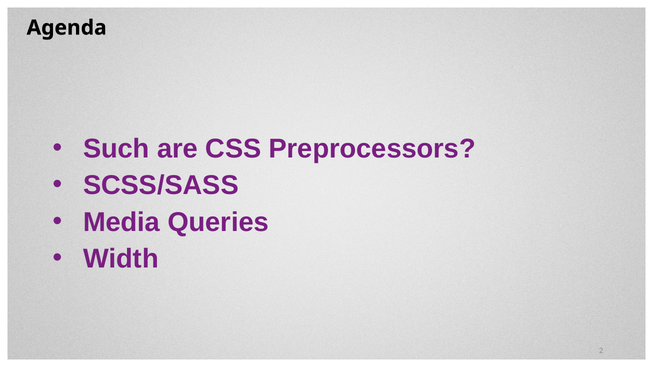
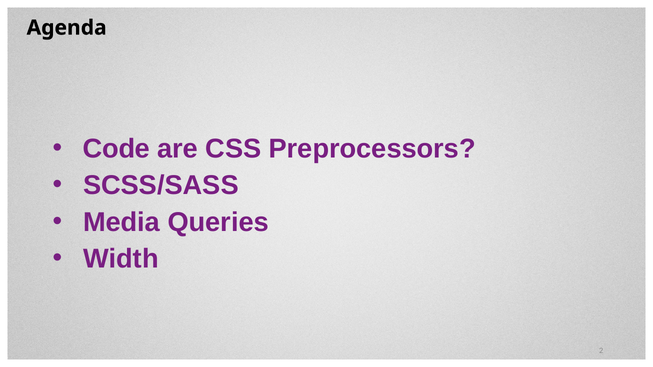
Such: Such -> Code (116, 149)
